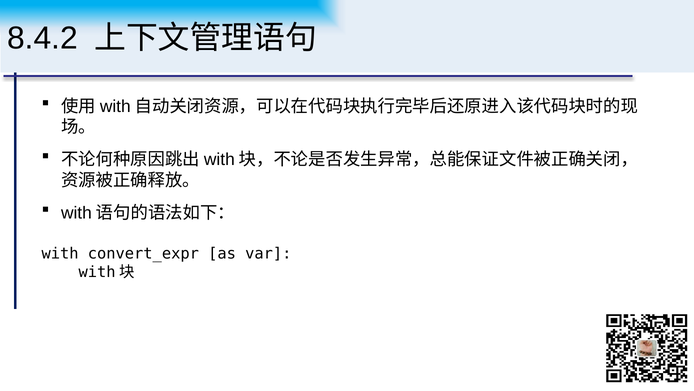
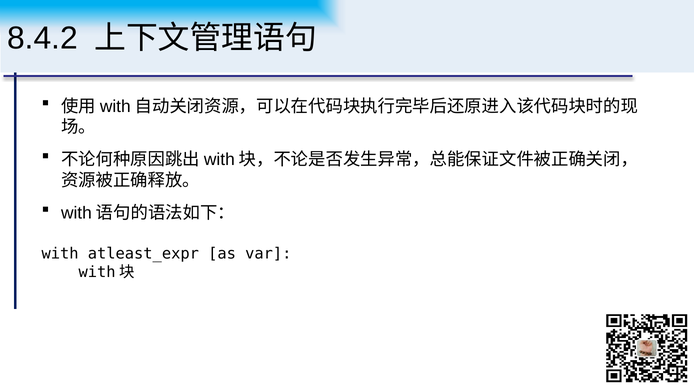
convert_expr: convert_expr -> atleast_expr (143, 253)
